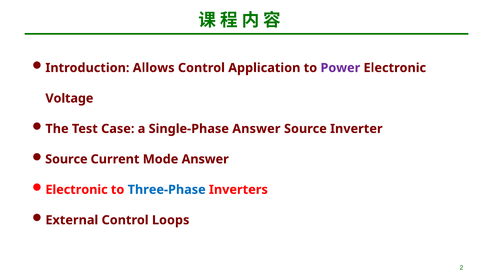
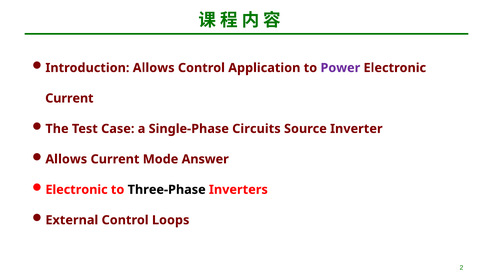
Voltage: Voltage -> Current (69, 98)
Single-Phase Answer: Answer -> Circuits (256, 129)
Source: Source -> Allows (66, 159)
Three-Phase colour: blue -> black (167, 190)
